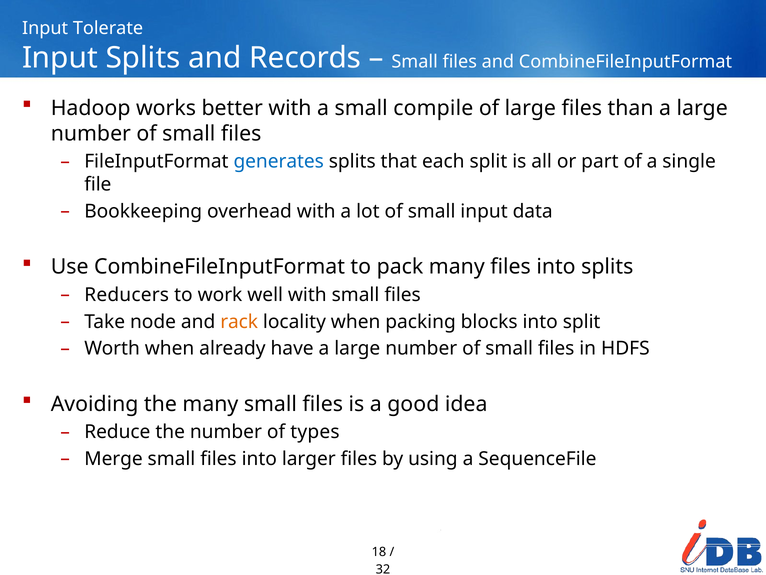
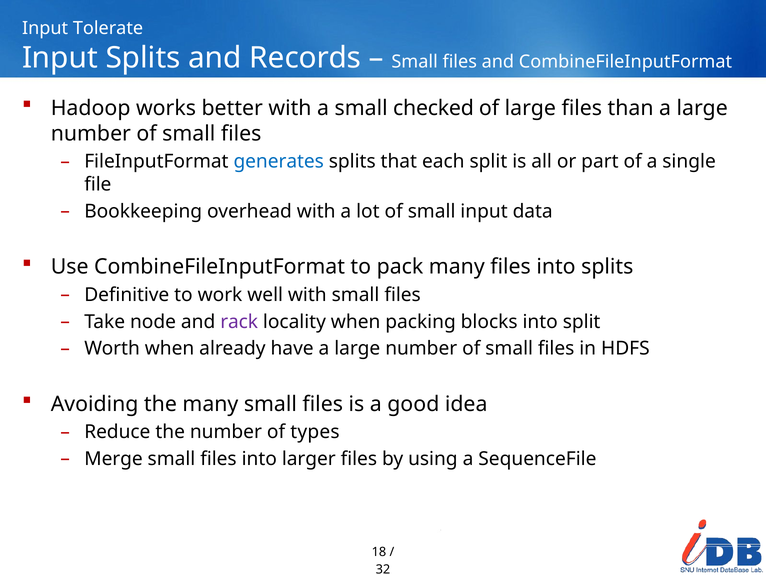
compile: compile -> checked (433, 108)
Reducers: Reducers -> Definitive (127, 295)
rack colour: orange -> purple (239, 321)
